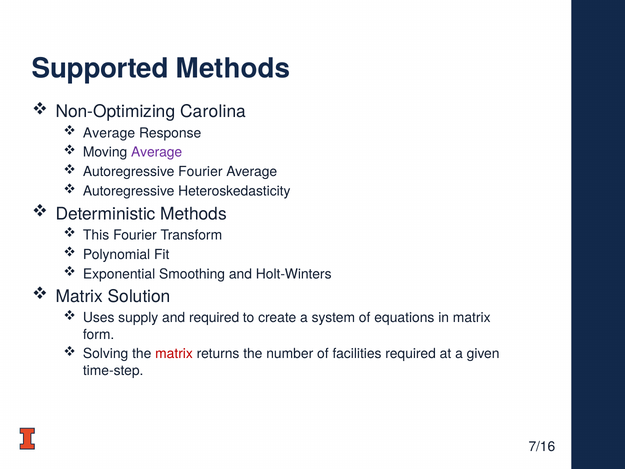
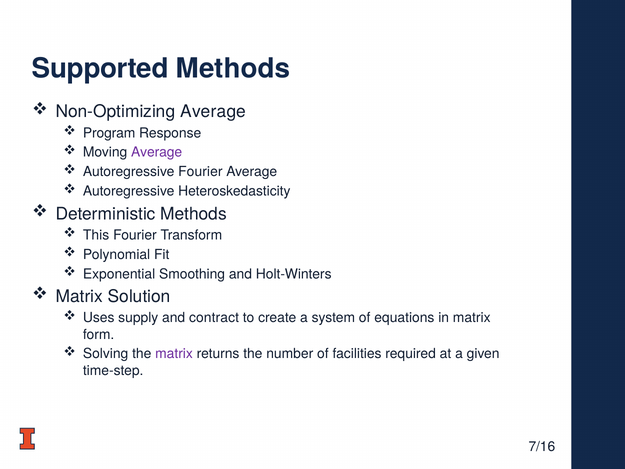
Non-Optimizing Carolina: Carolina -> Average (213, 112)
Average: Average -> Program (109, 133)
and required: required -> contract (214, 318)
matrix colour: red -> purple (174, 354)
